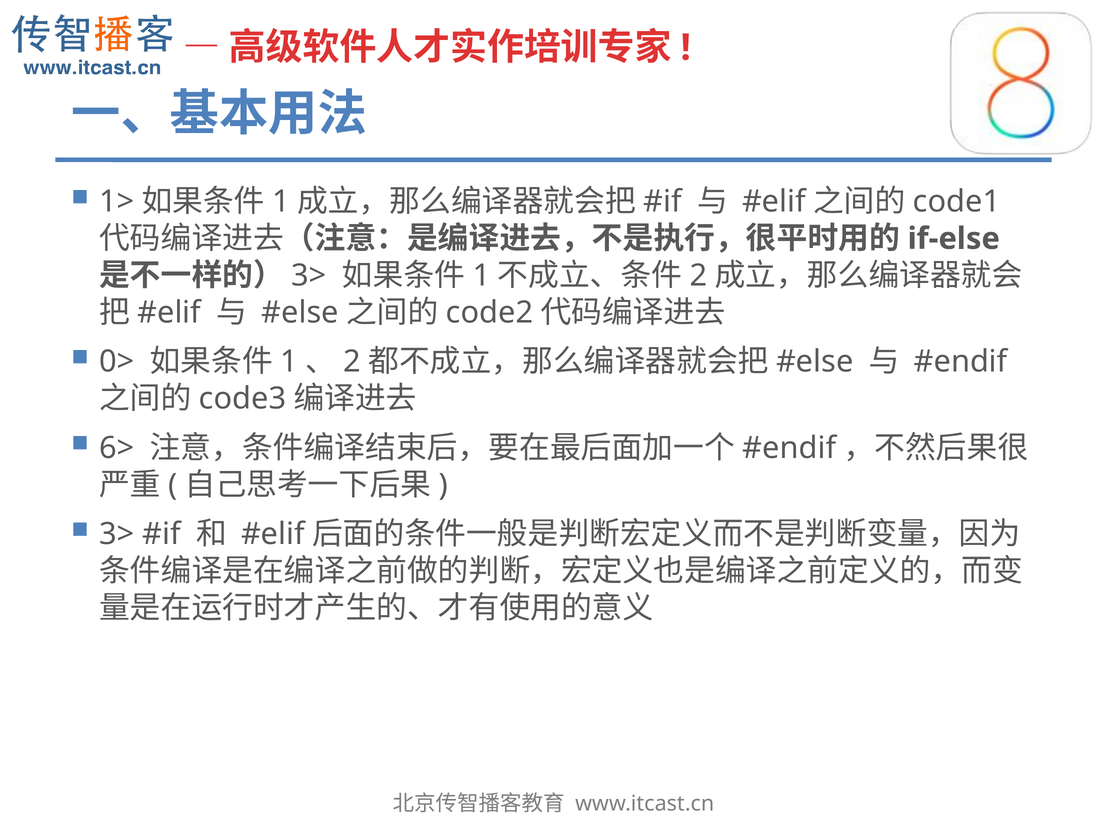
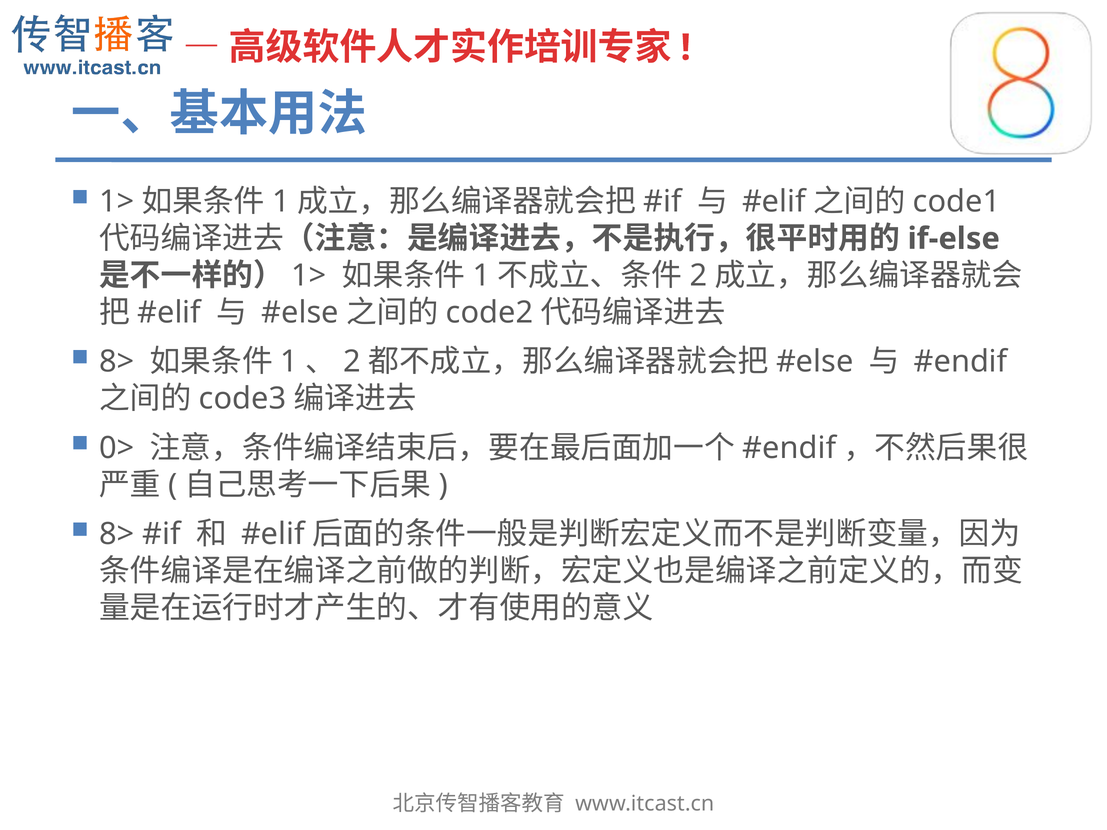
3>: 3> -> 1> (309, 276)
0>: 0> -> 8> (117, 362)
6>: 6> -> 0> (117, 448)
3>: 3> -> 8> (117, 534)
